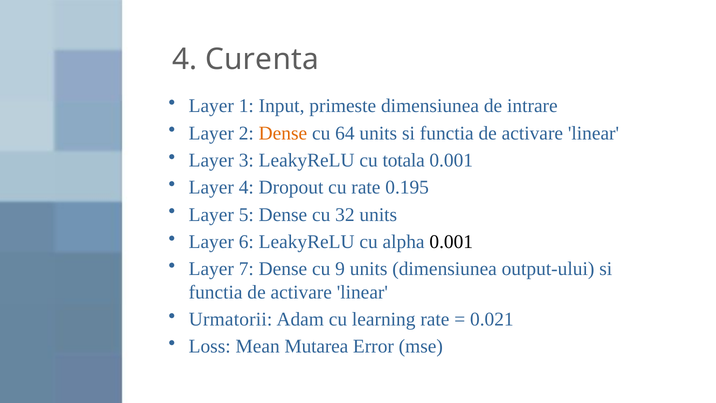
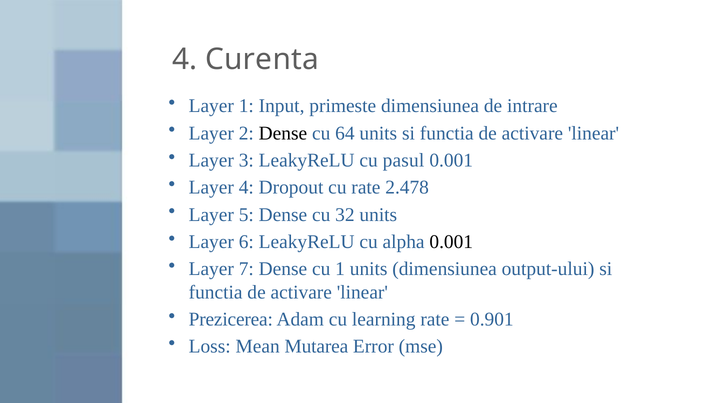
Dense colour: orange -> black (283, 133)
totala: totala -> pasul (403, 160)
0.195: 0.195 -> 2.478 (407, 187)
cu 9: 9 -> 1 (340, 269)
Urmatorii: Urmatorii -> Prezicerea (231, 319)
0.021: 0.021 -> 0.901 (492, 319)
